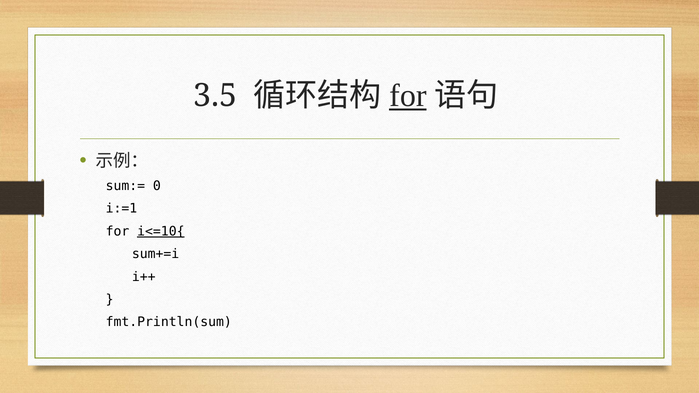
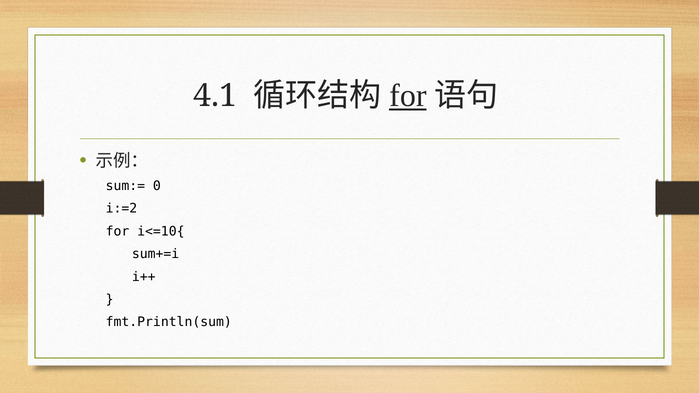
3.5: 3.5 -> 4.1 (215, 96)
i:=1: i:=1 -> i:=2 (121, 209)
i<=10{ underline: present -> none (161, 231)
